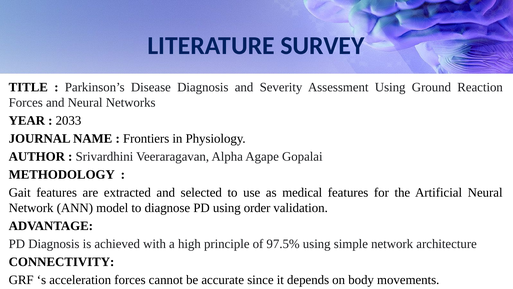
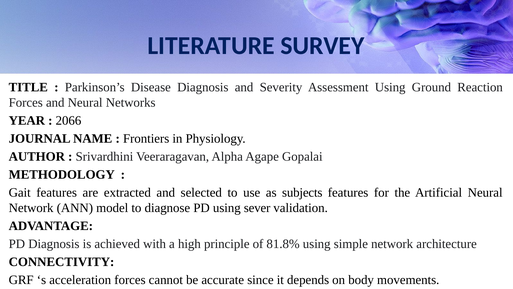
2033: 2033 -> 2066 (68, 121)
medical: medical -> subjects (302, 192)
order: order -> sever (257, 208)
97.5%: 97.5% -> 81.8% (283, 244)
